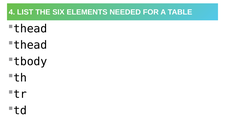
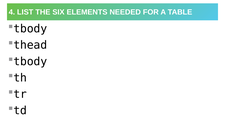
thead: thead -> tbody (30, 29)
